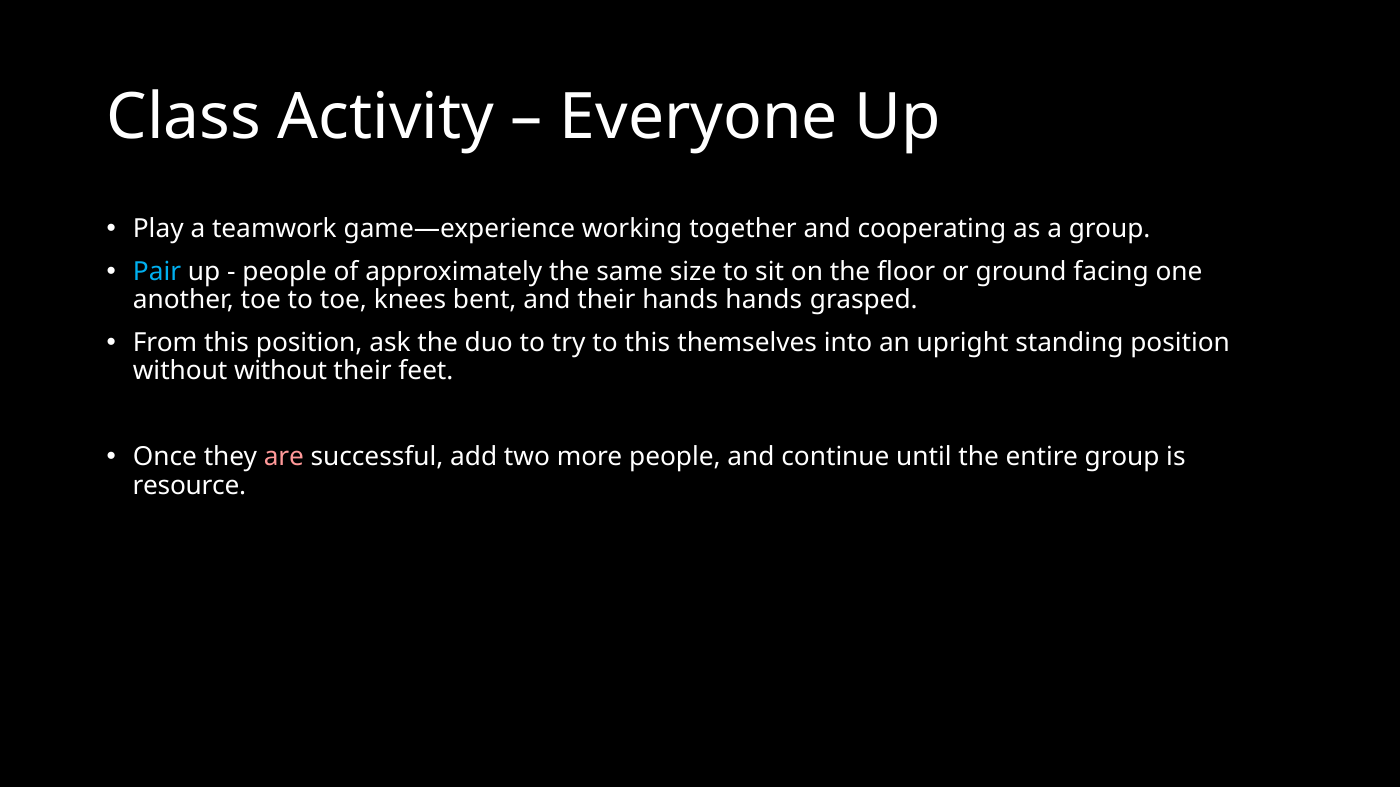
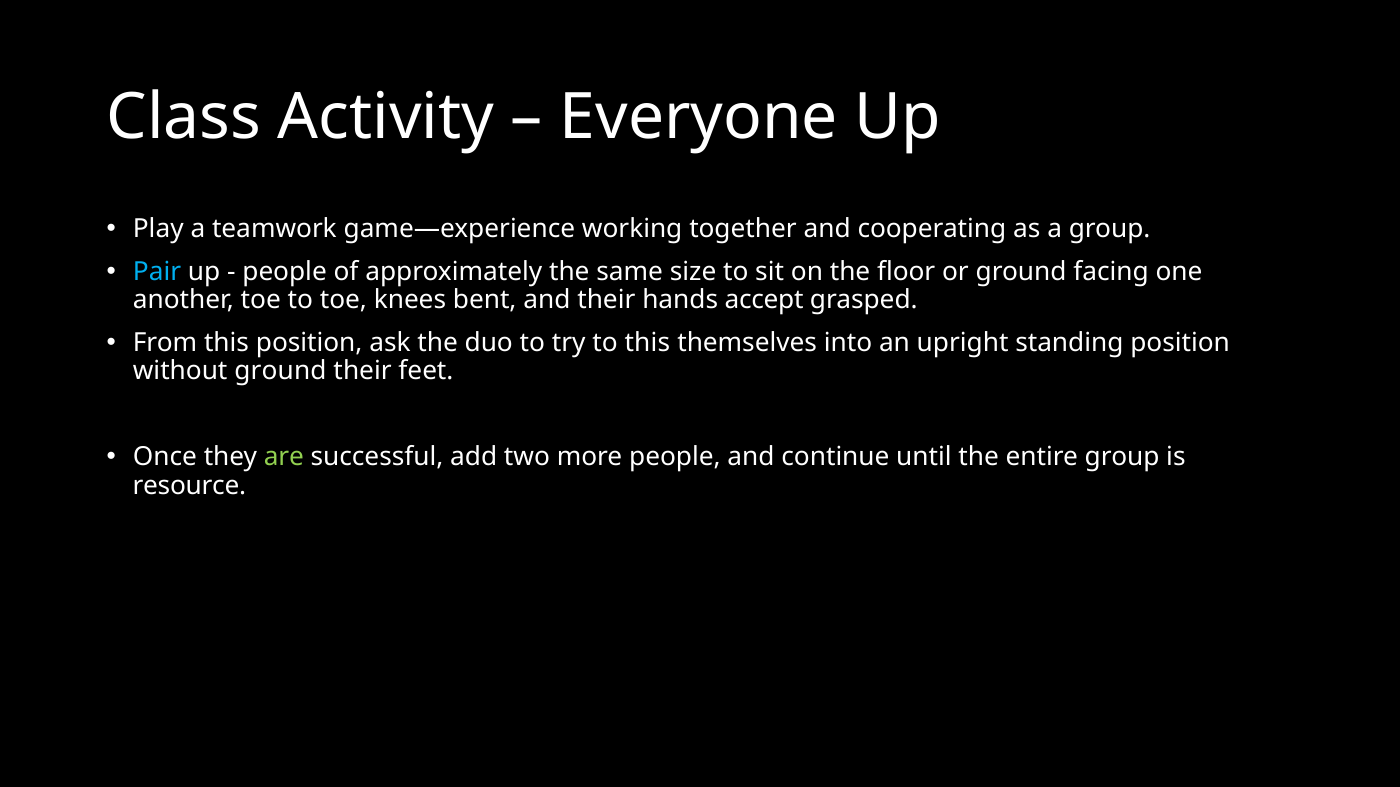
hands hands: hands -> accept (764, 300)
without without: without -> ground (280, 372)
are colour: pink -> light green (284, 457)
